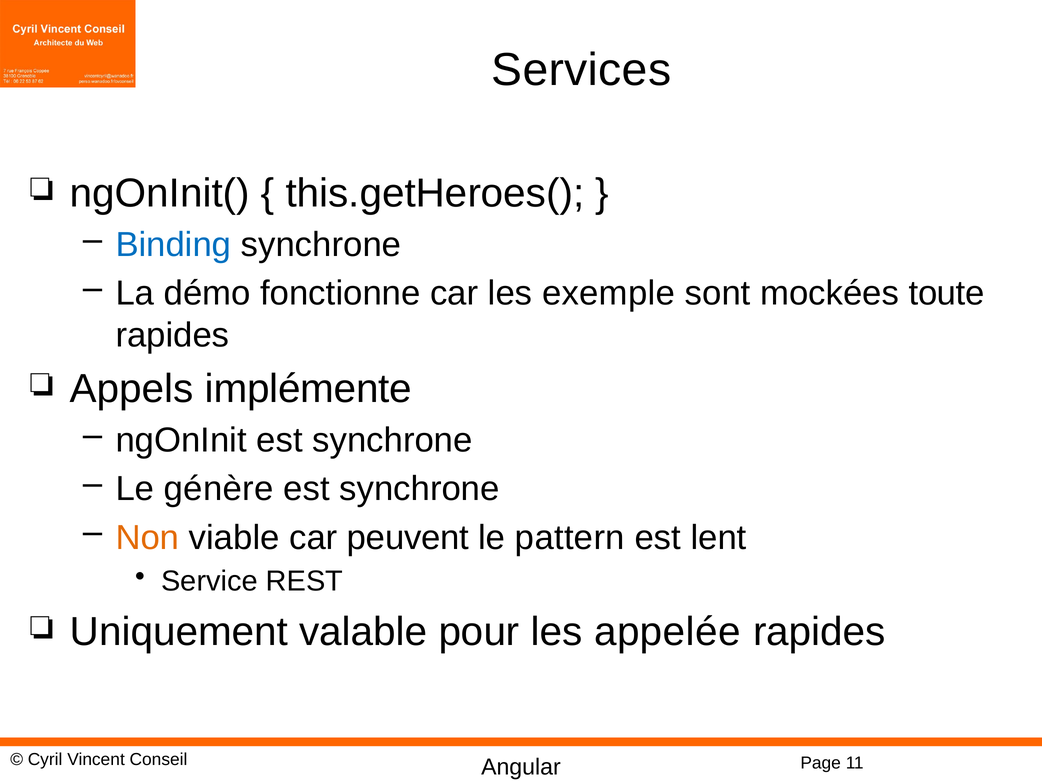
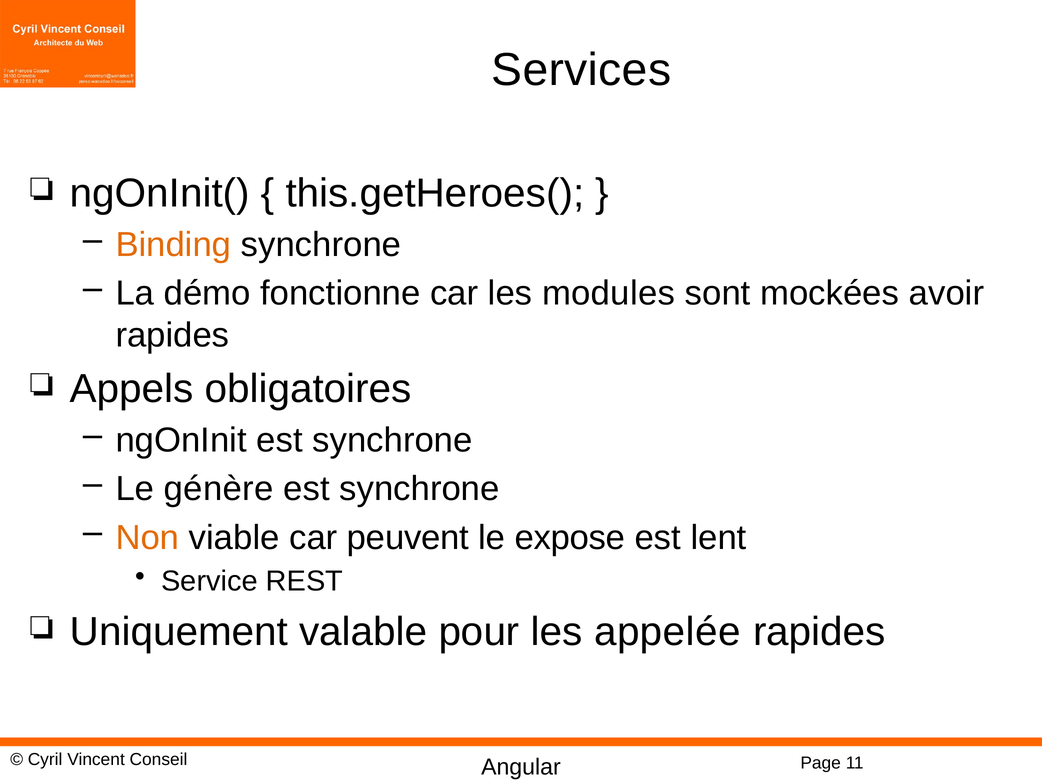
Binding colour: blue -> orange (173, 245)
exemple: exemple -> modules (609, 294)
toute: toute -> avoir (946, 294)
implémente: implémente -> obligatoires (308, 389)
pattern: pattern -> expose (570, 538)
